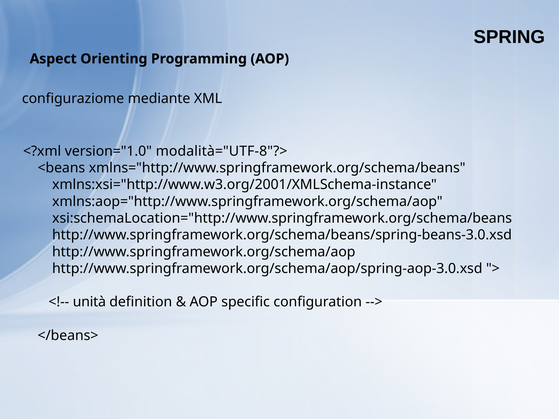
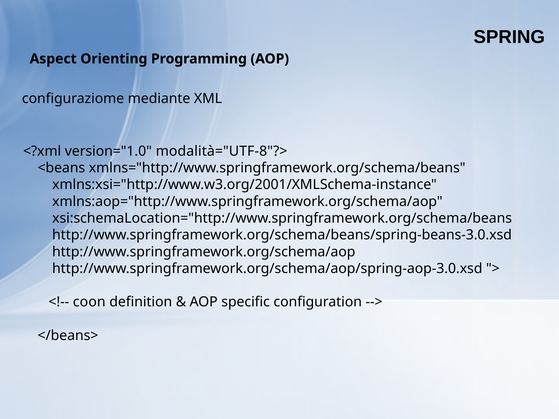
unità: unità -> coon (89, 302)
